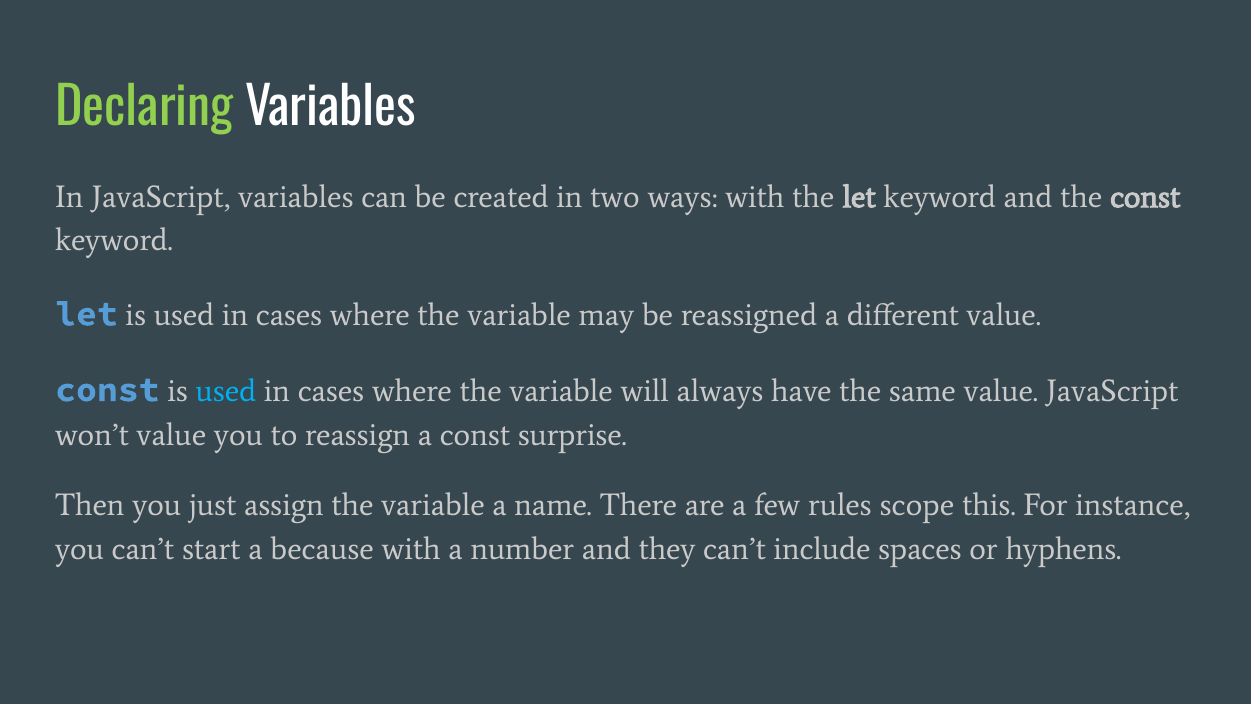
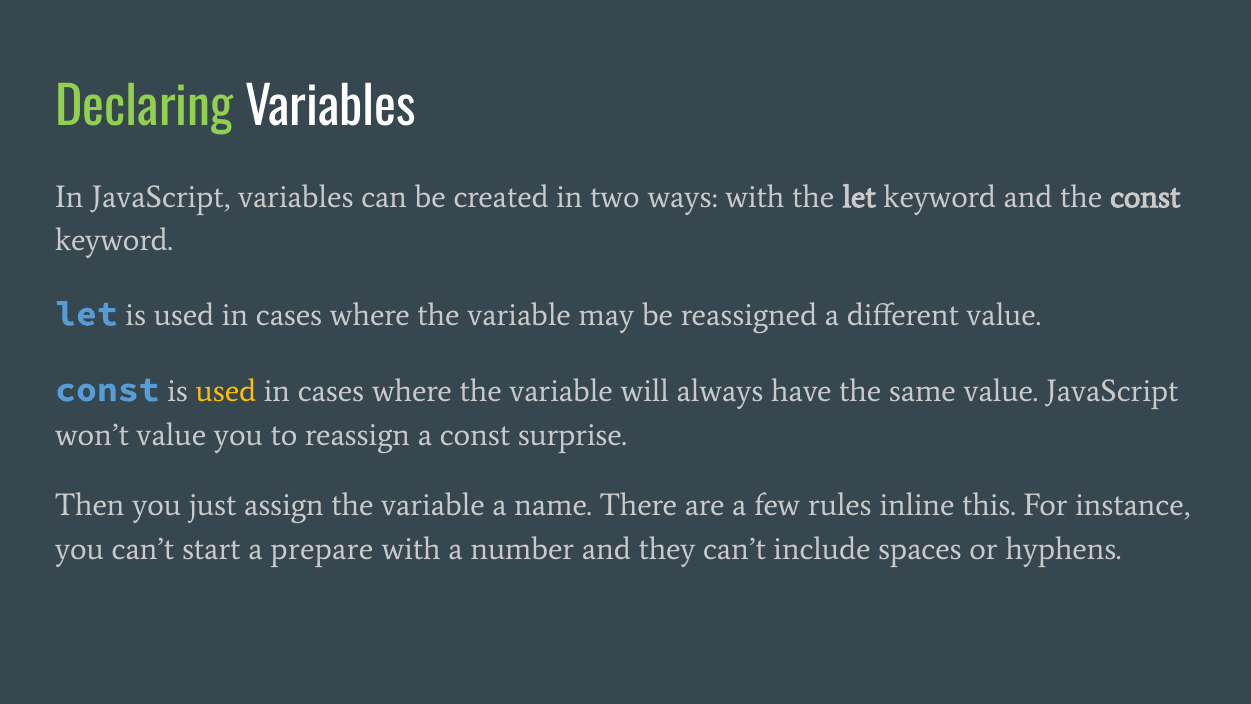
used colour: light blue -> yellow (226, 391)
scope: scope -> inline (917, 505)
because: because -> prepare (322, 549)
